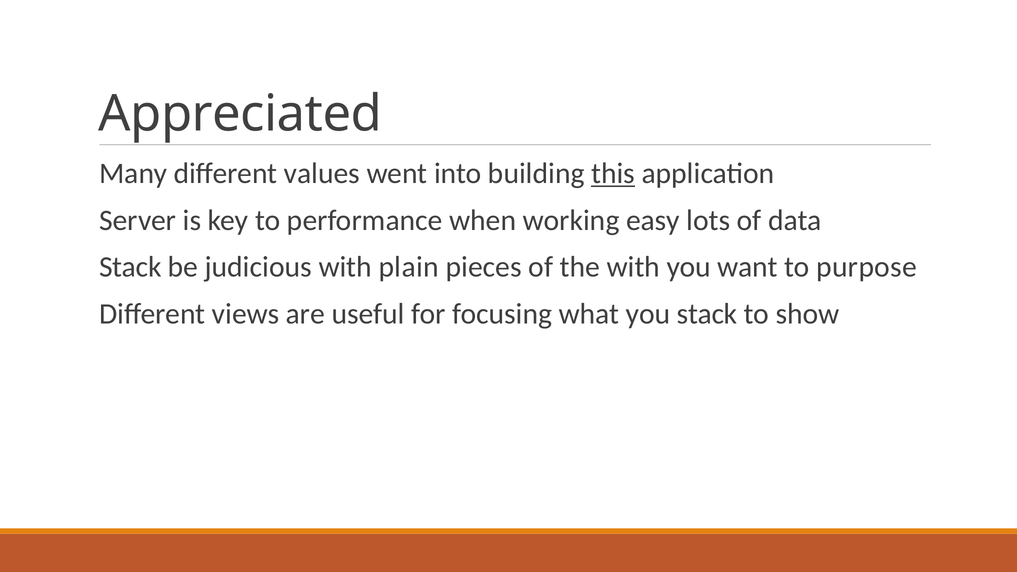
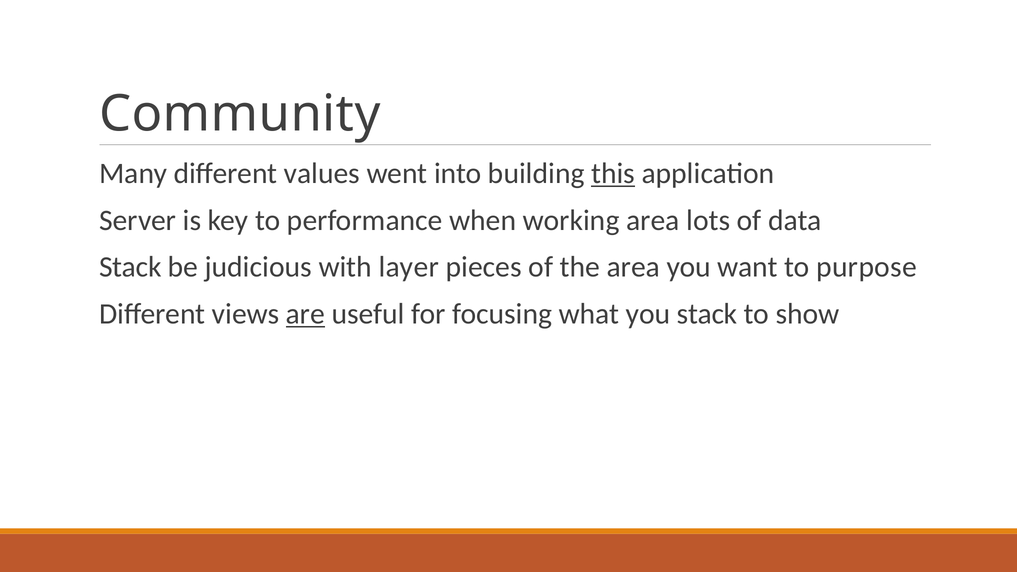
Appreciated: Appreciated -> Community (240, 114)
working easy: easy -> area (653, 220)
plain: plain -> layer (409, 267)
the with: with -> area (633, 267)
are underline: none -> present (305, 314)
